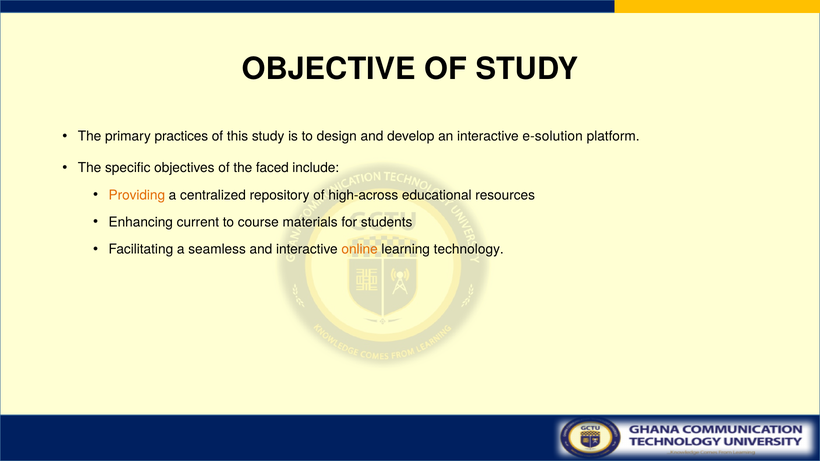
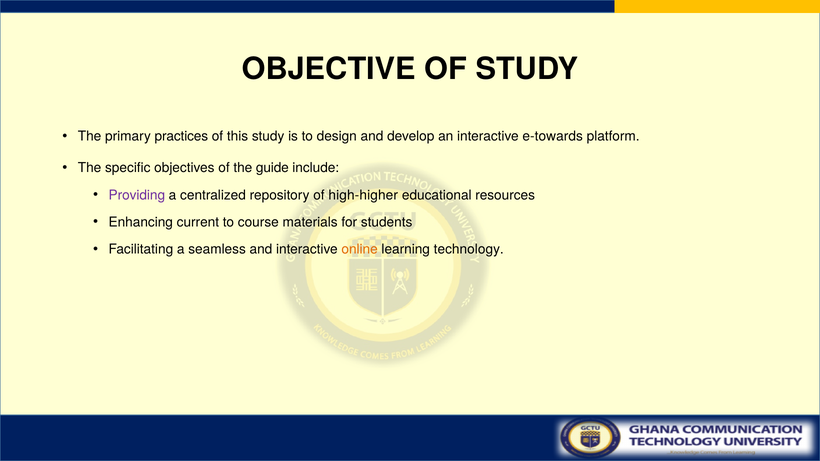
e-solution: e-solution -> e-towards (553, 136)
faced: faced -> guide (272, 168)
Providing colour: orange -> purple (137, 195)
high-across: high-across -> high-higher (363, 195)
